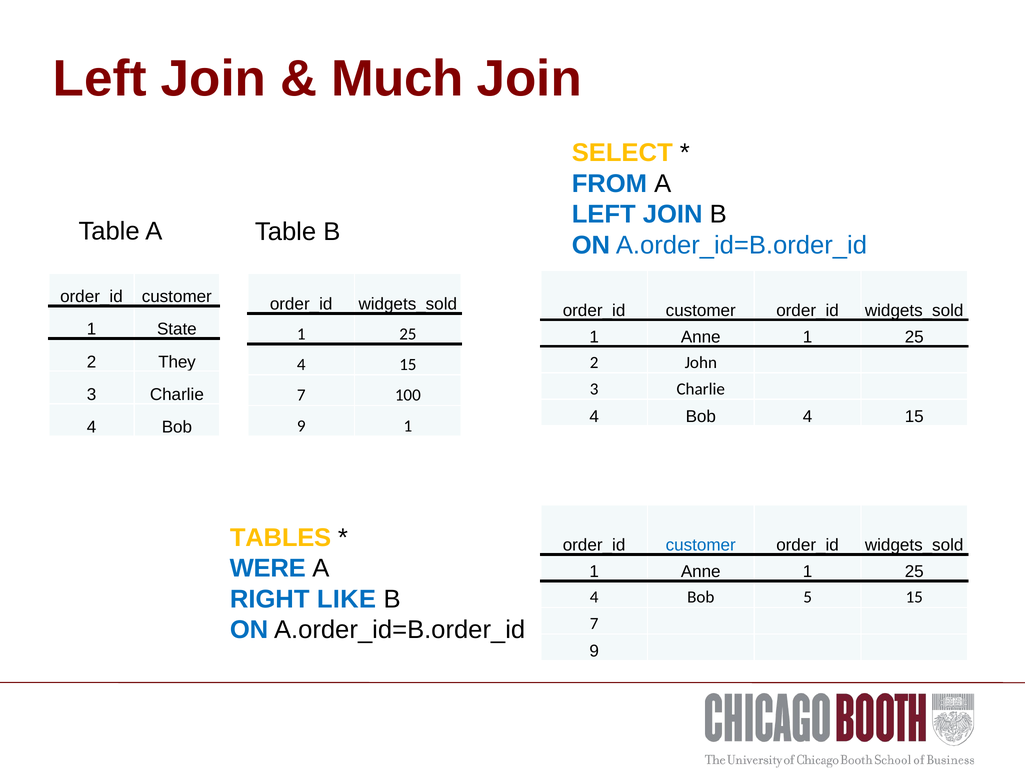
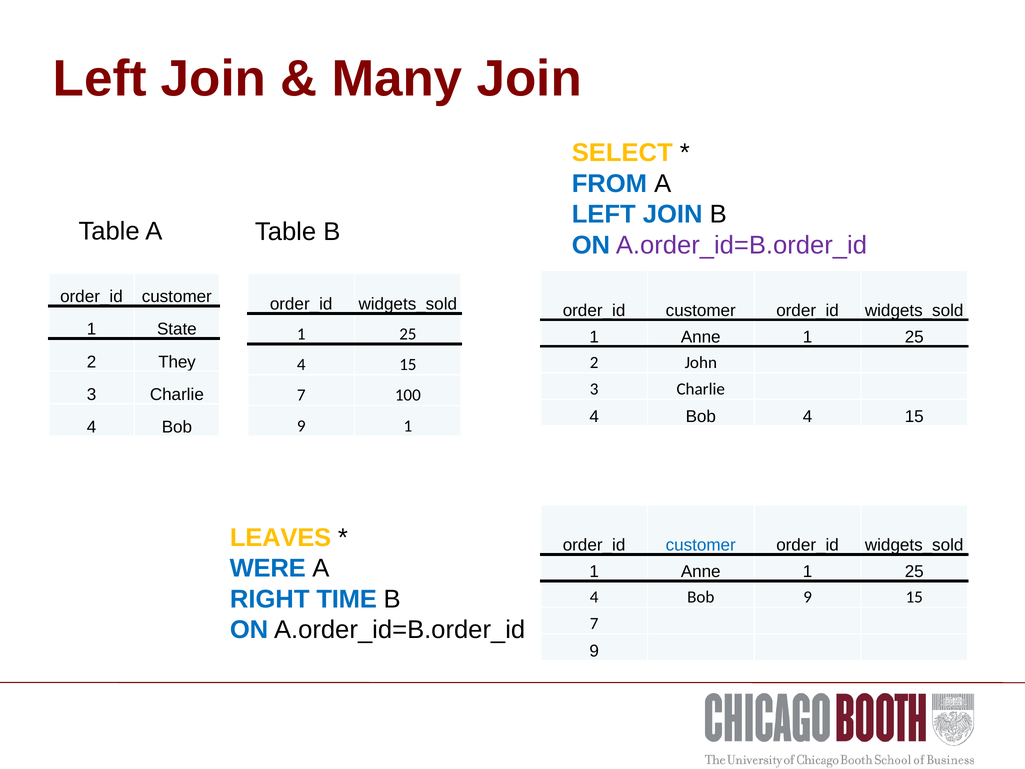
Much: Much -> Many (397, 79)
A.order_id=B.order_id colour: blue -> purple (741, 245)
TABLES: TABLES -> LEAVES (281, 538)
LIKE: LIKE -> TIME (347, 599)
Bob 5: 5 -> 9 (808, 597)
